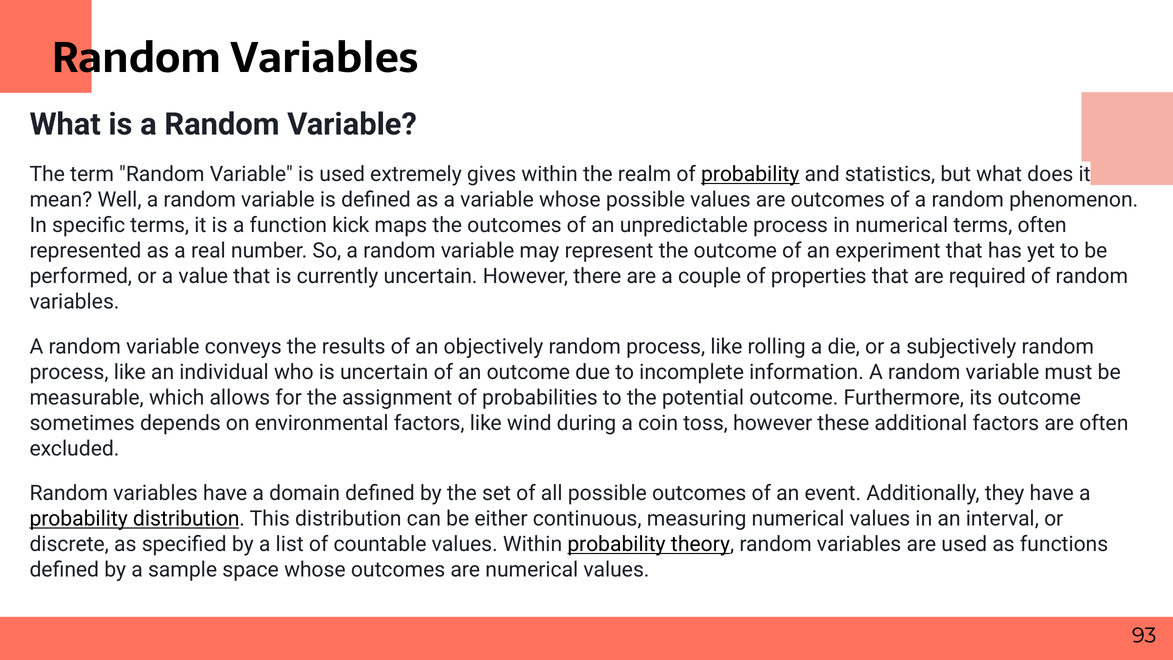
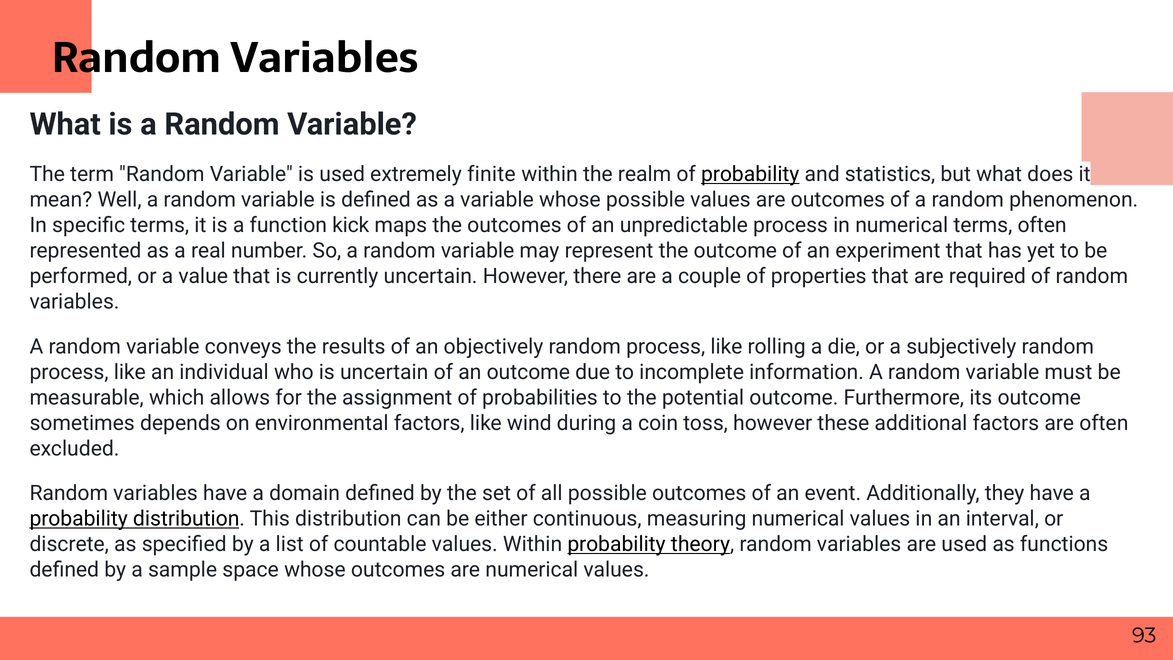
gives: gives -> finite (491, 174)
